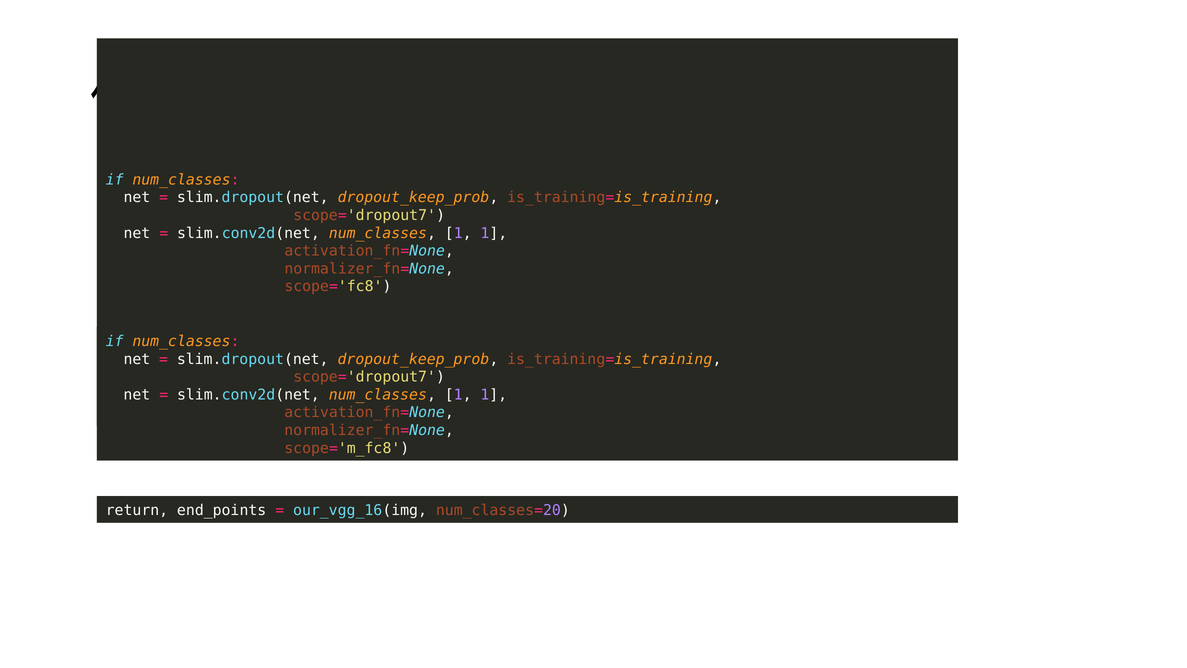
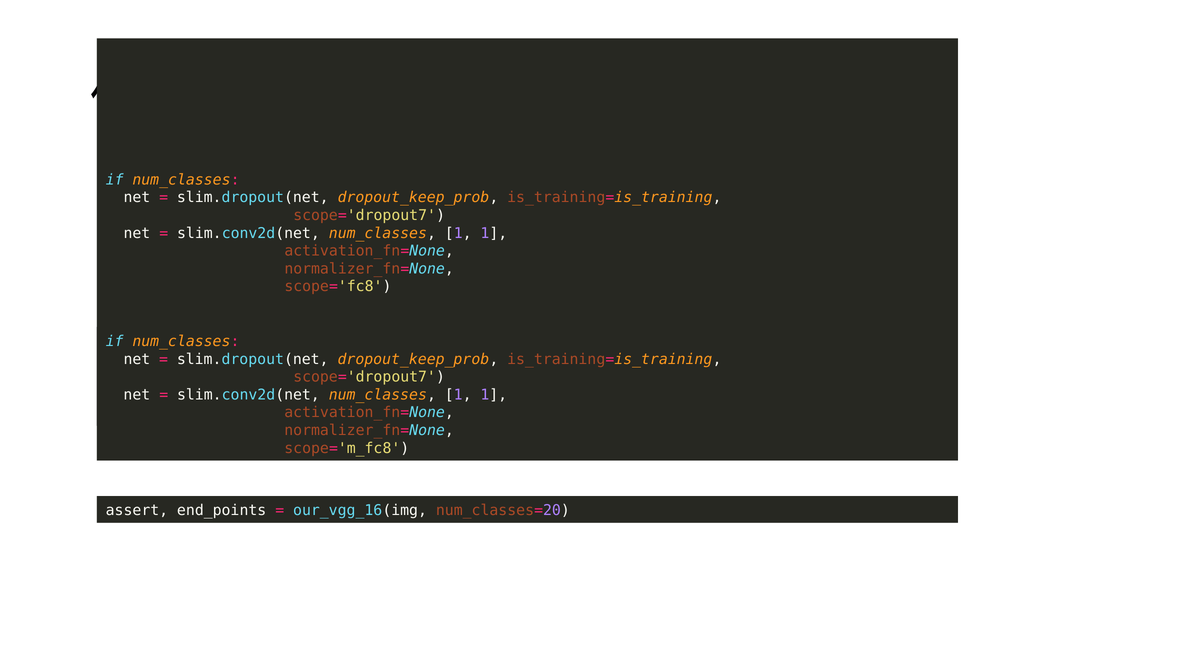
return: return -> assert (137, 510)
